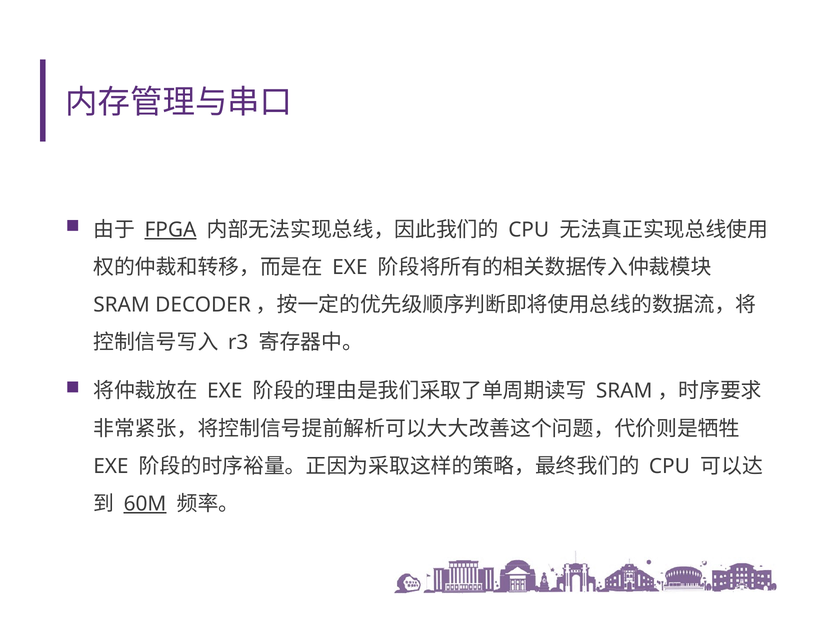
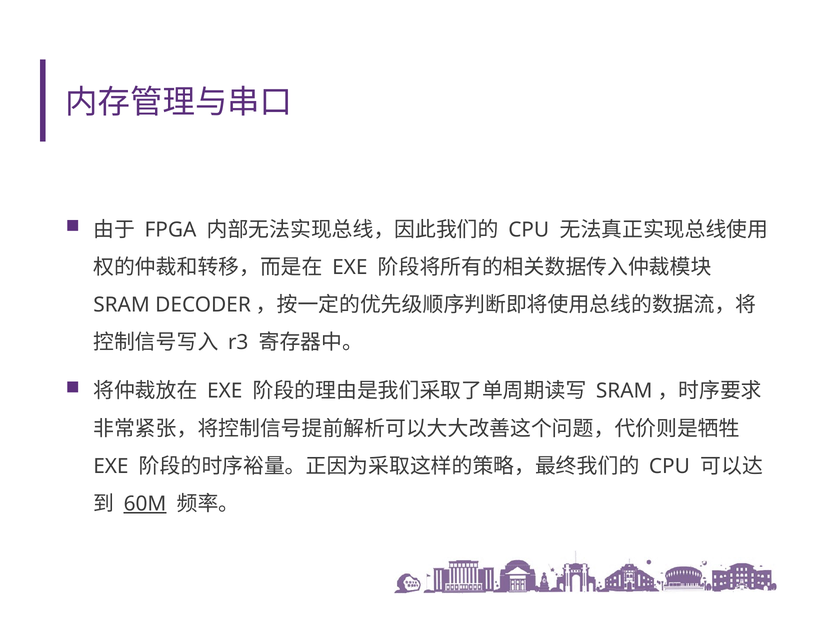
FPGA underline: present -> none (170, 230)
